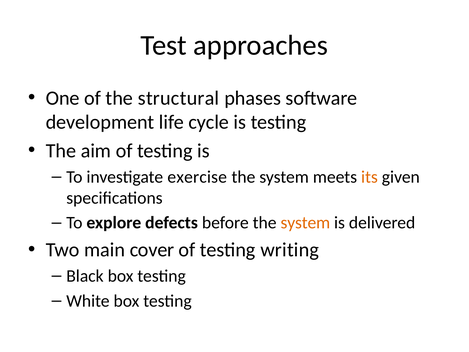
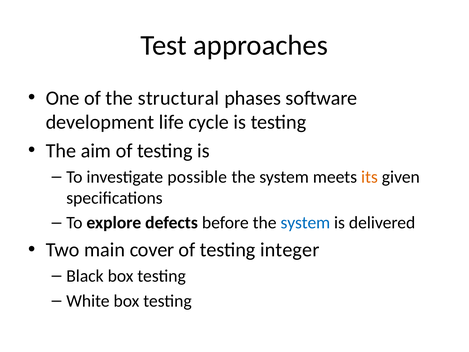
exercise: exercise -> possible (197, 177)
system colour: orange -> blue (305, 223)
writing: writing -> integer (290, 250)
